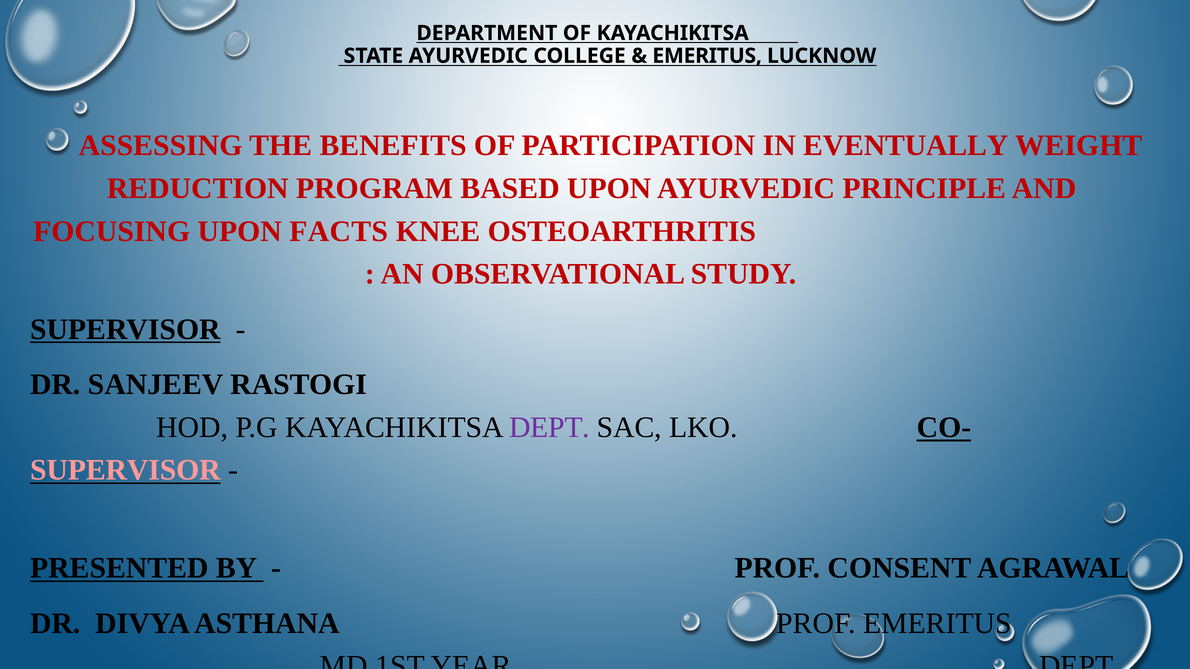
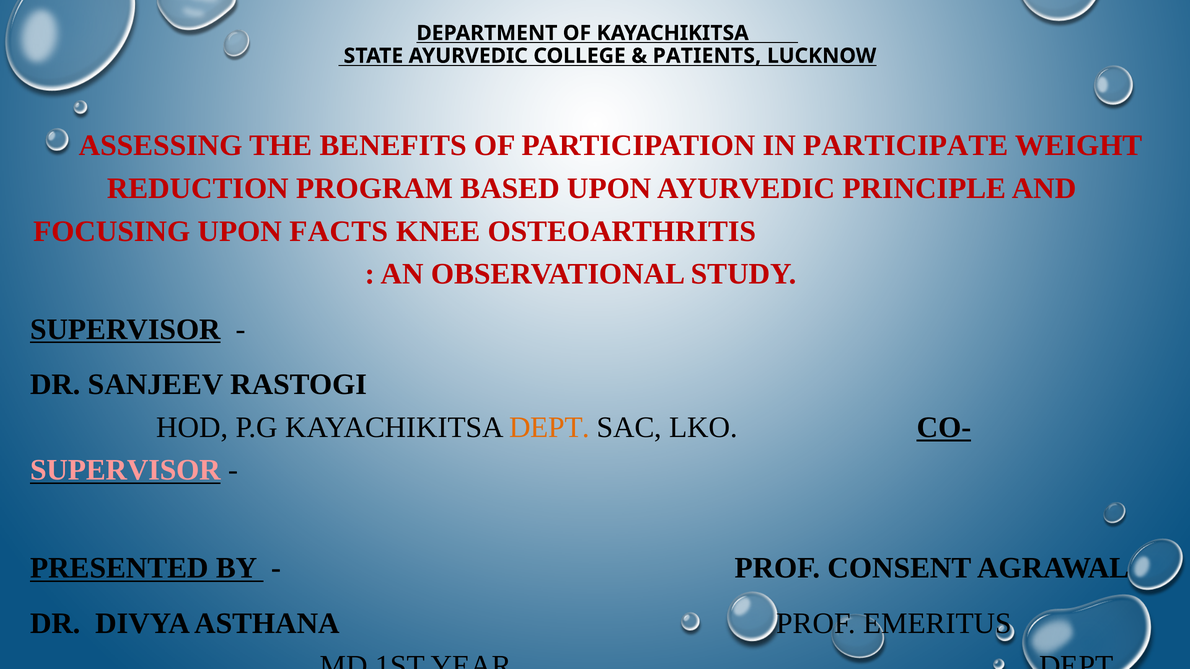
EMERITUS: EMERITUS -> PATIENTS (707, 56)
EVENTUALLY: EVENTUALLY -> PARTICIPATE (906, 146)
DEPT colour: purple -> orange (550, 428)
